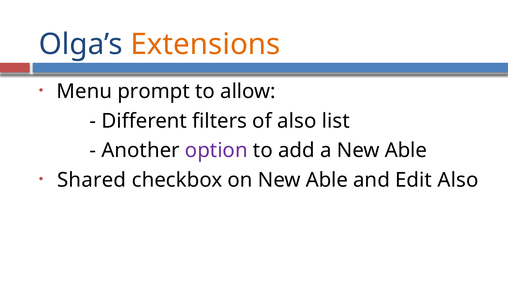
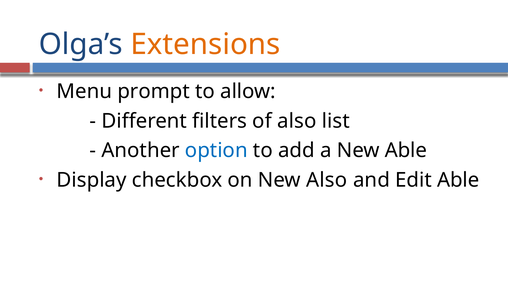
option colour: purple -> blue (216, 150)
Shared: Shared -> Display (92, 180)
on New Able: Able -> Also (327, 180)
Edit Also: Also -> Able (458, 180)
